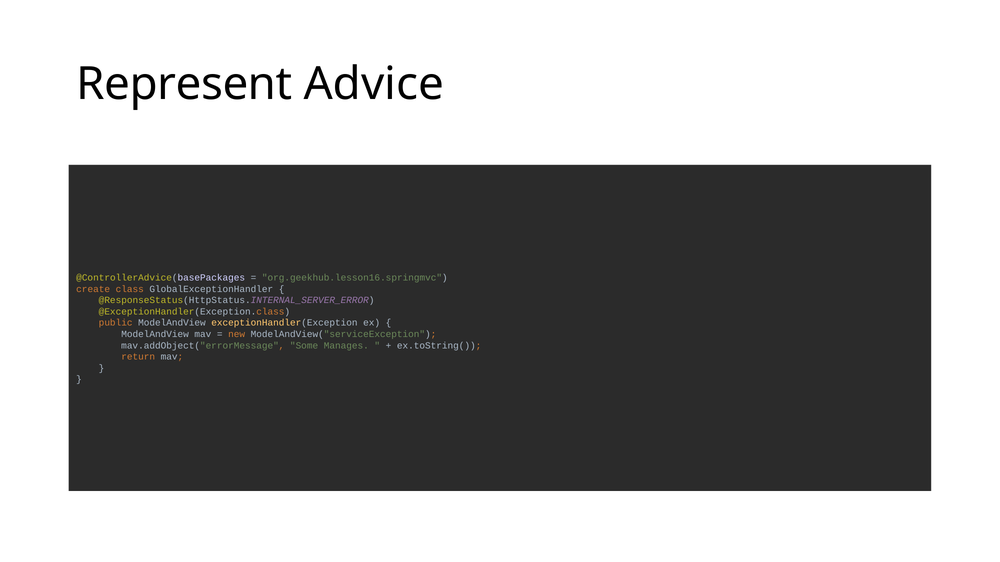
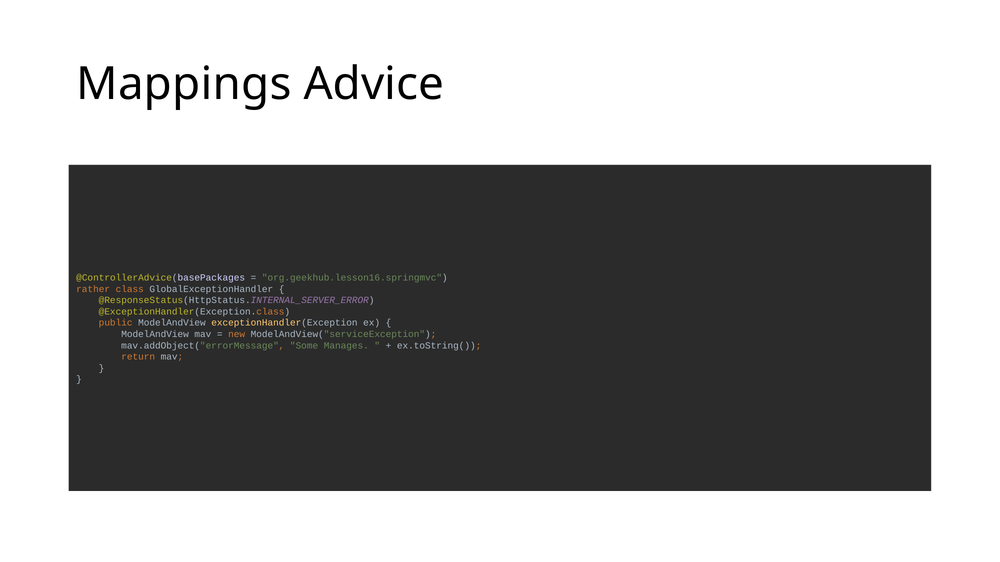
Represent: Represent -> Mappings (184, 84)
create: create -> rather (93, 289)
